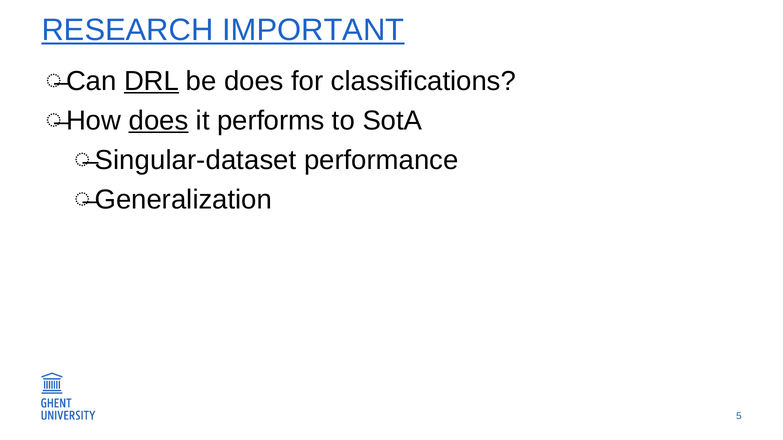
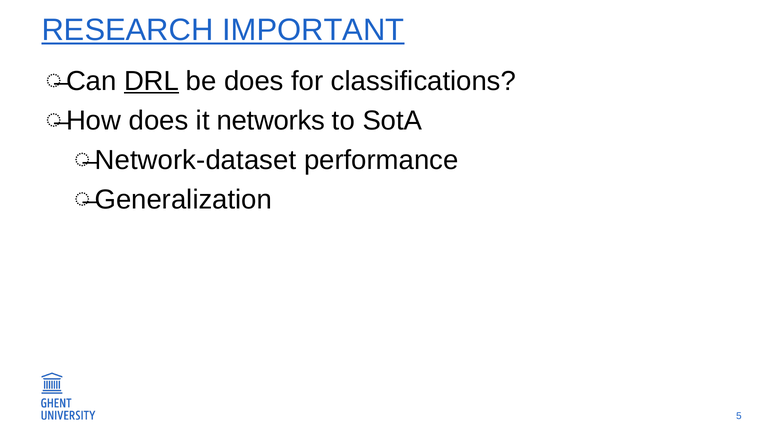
does underline: present -> none (159, 121)
performs: performs -> networks (271, 121)
Singular-dataset: Singular-dataset -> Network-dataset (196, 160)
